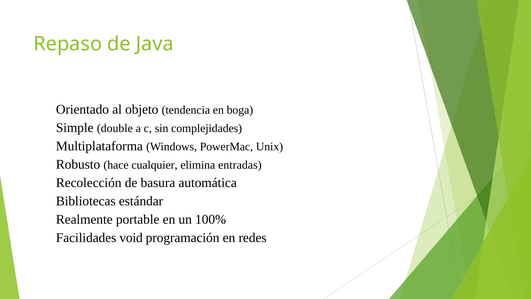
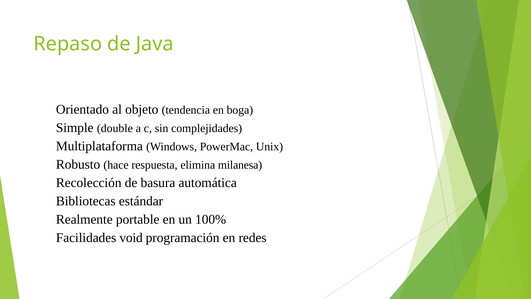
cualquier: cualquier -> respuesta (154, 165)
entradas: entradas -> milanesa (240, 165)
